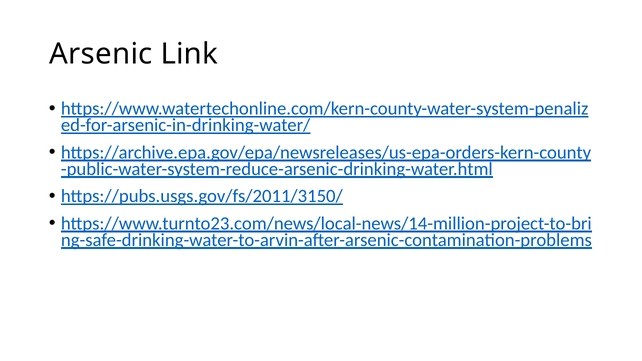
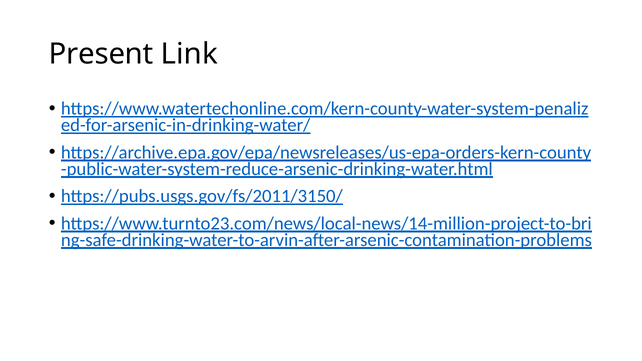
Arsenic: Arsenic -> Present (101, 54)
